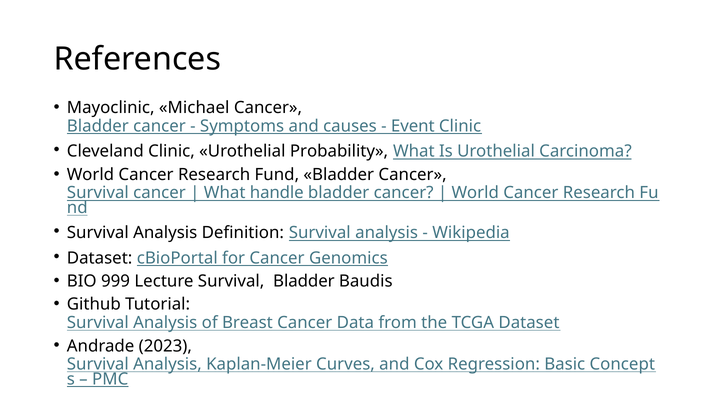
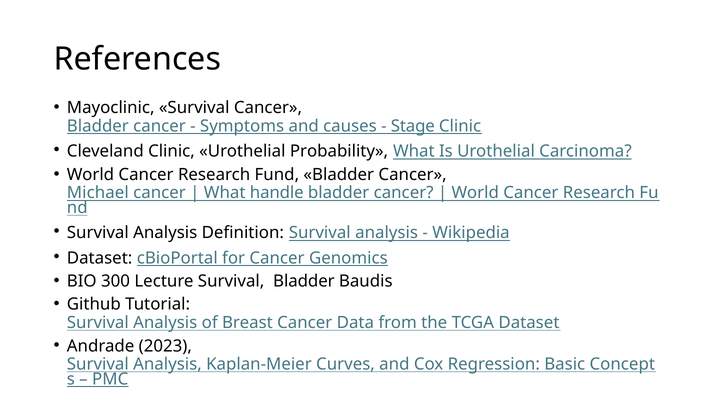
Mayoclinic Michael: Michael -> Survival (194, 108)
Event: Event -> Stage (413, 126)
Survival: Survival -> Michael (98, 193)
999: 999 -> 300 (116, 281)
